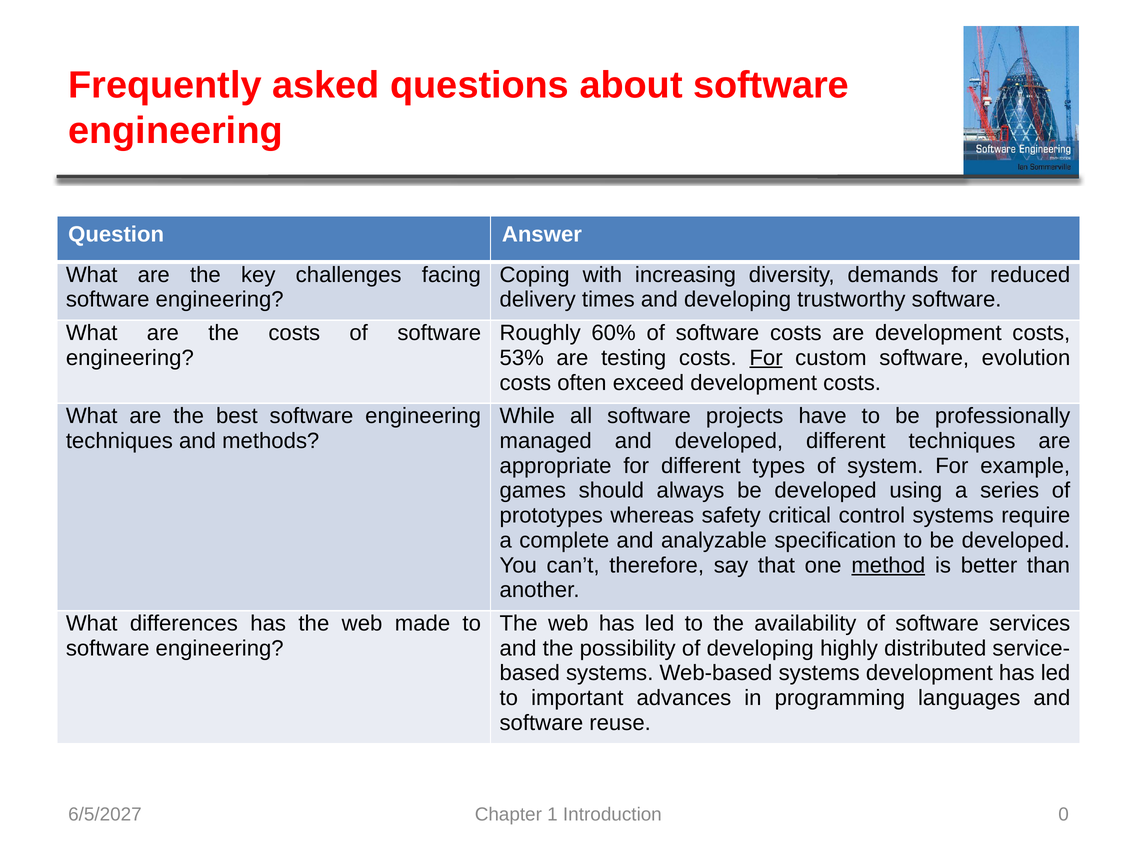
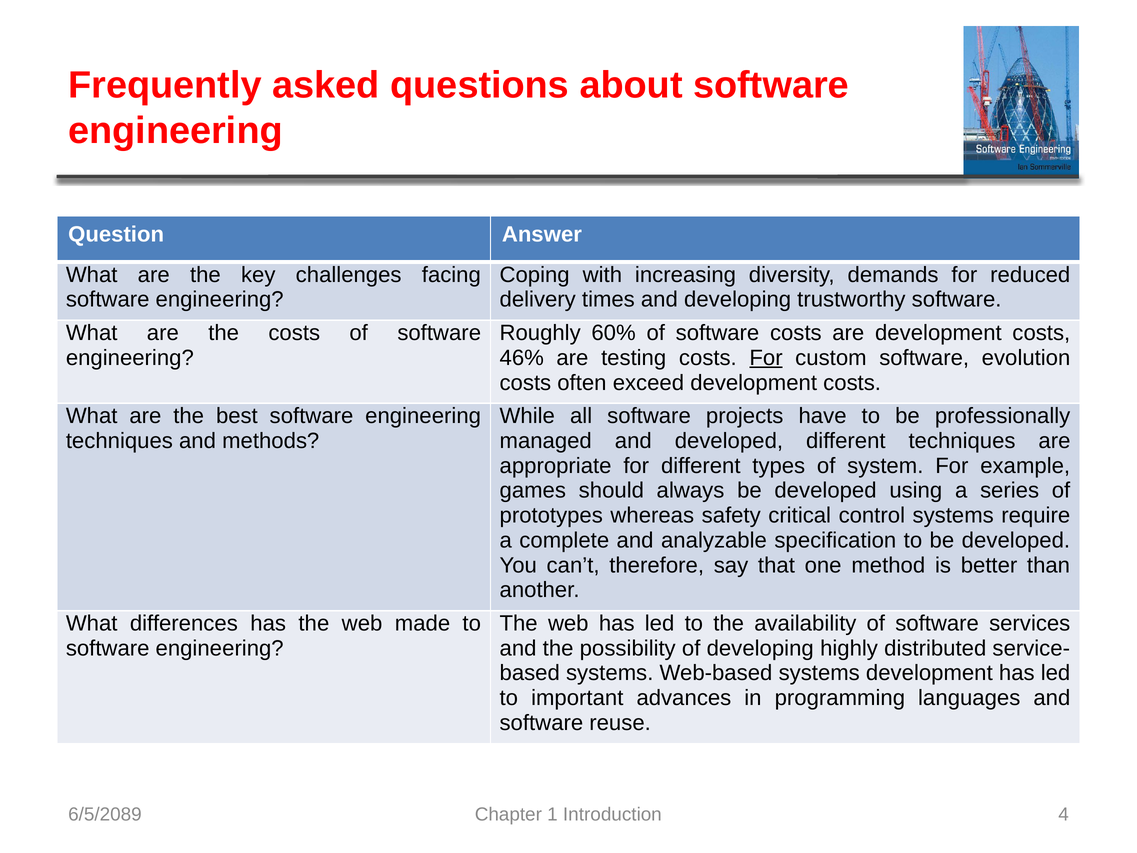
53%: 53% -> 46% (522, 358)
method underline: present -> none (888, 565)
6/5/2027: 6/5/2027 -> 6/5/2089 (105, 814)
0: 0 -> 4 (1064, 814)
